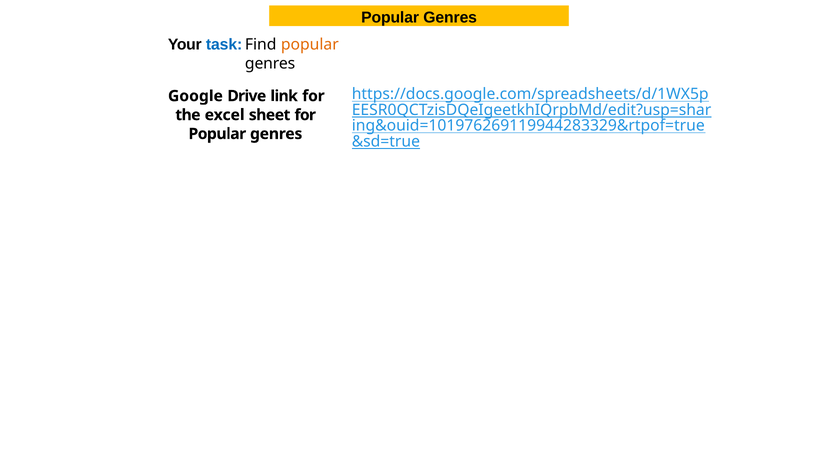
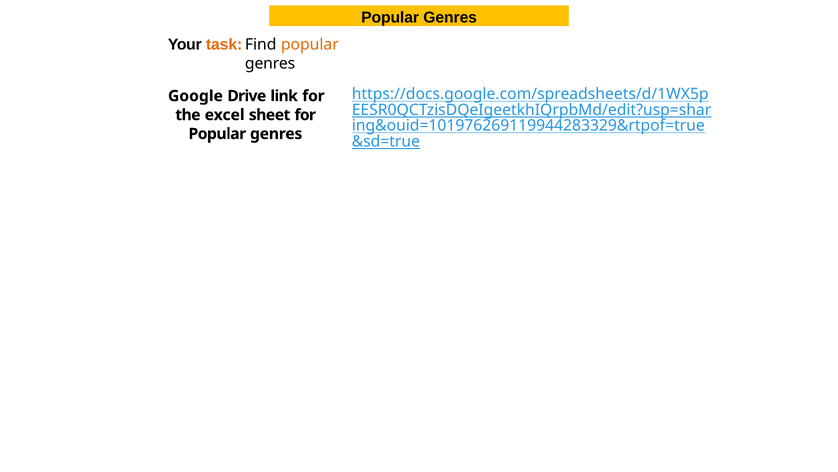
task colour: blue -> orange (224, 45)
